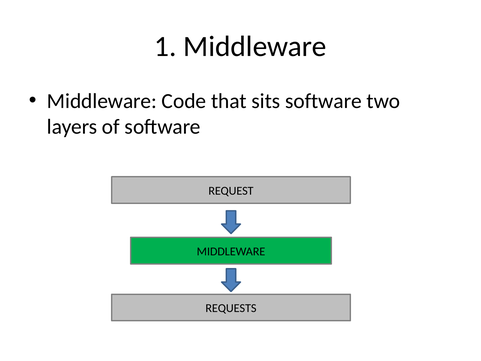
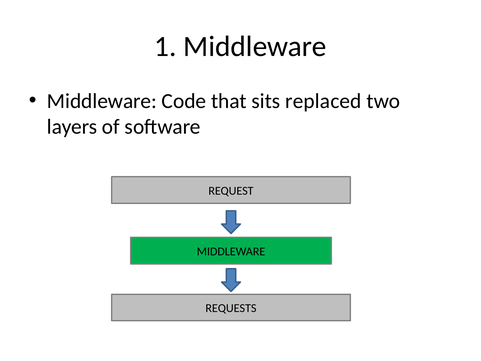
sits software: software -> replaced (323, 101)
